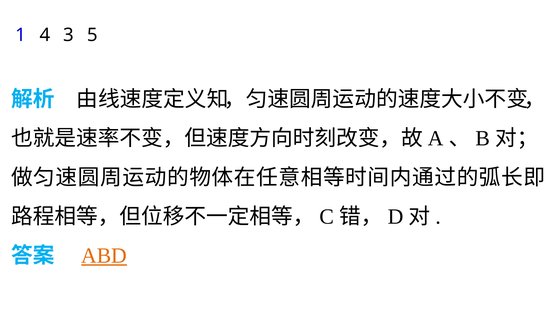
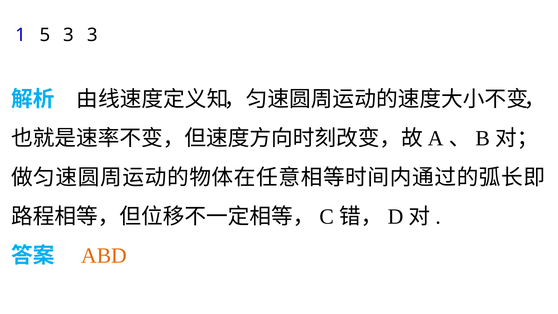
4: 4 -> 5 (45, 35)
3 5: 5 -> 3 (92, 35)
ABD underline: present -> none (104, 256)
